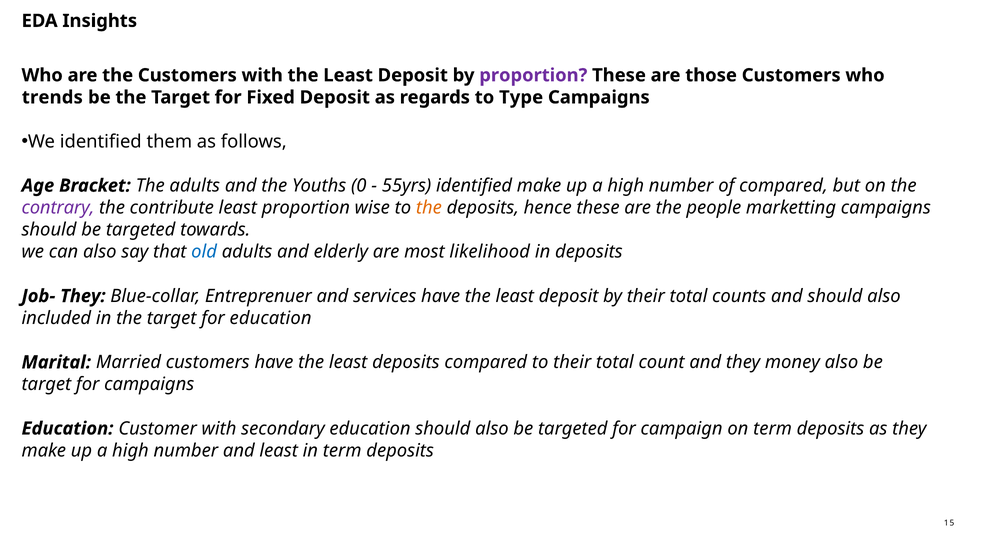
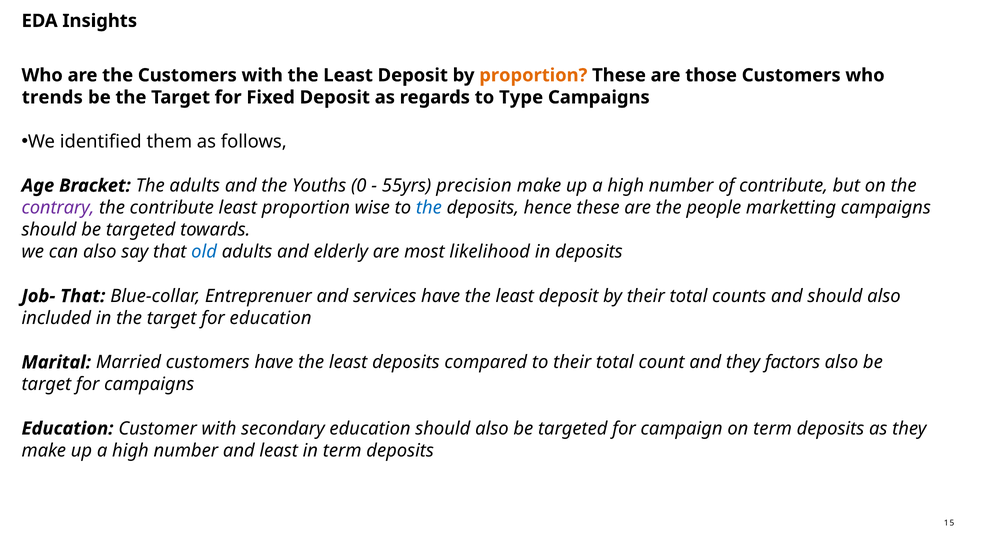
proportion colour: purple -> orange (533, 75)
55yrs identified: identified -> precision (474, 186)
of compared: compared -> contribute (784, 186)
the colour: orange -> blue (429, 208)
Job- They: They -> That (83, 296)
money: money -> factors (793, 363)
